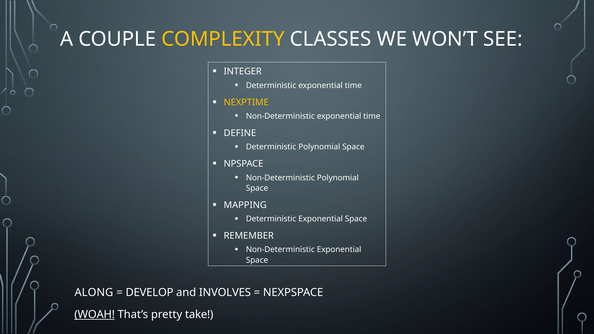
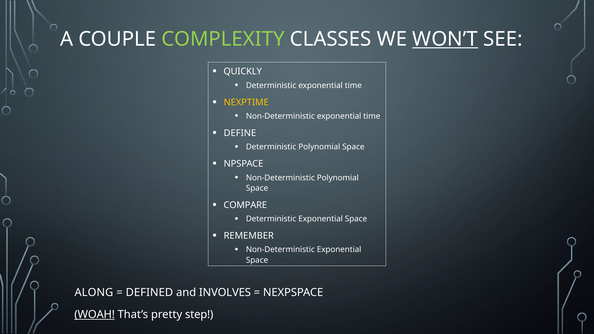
COMPLEXITY colour: yellow -> light green (223, 39)
WON’T underline: none -> present (445, 39)
INTEGER: INTEGER -> QUICKLY (243, 72)
MAPPING: MAPPING -> COMPARE (245, 205)
DEVELOP: DEVELOP -> DEFINED (149, 293)
take: take -> step (199, 315)
